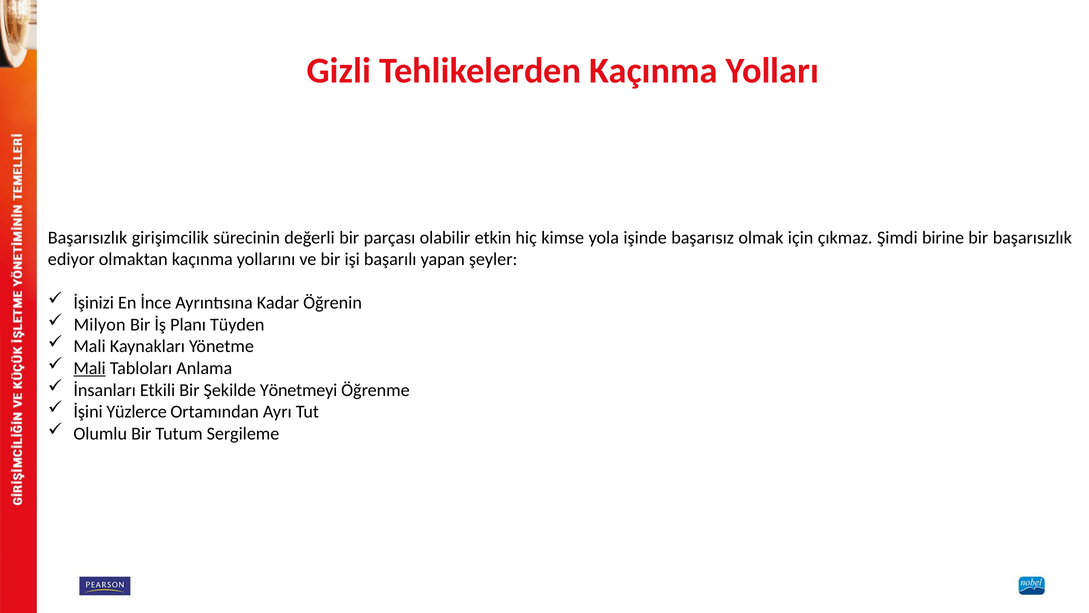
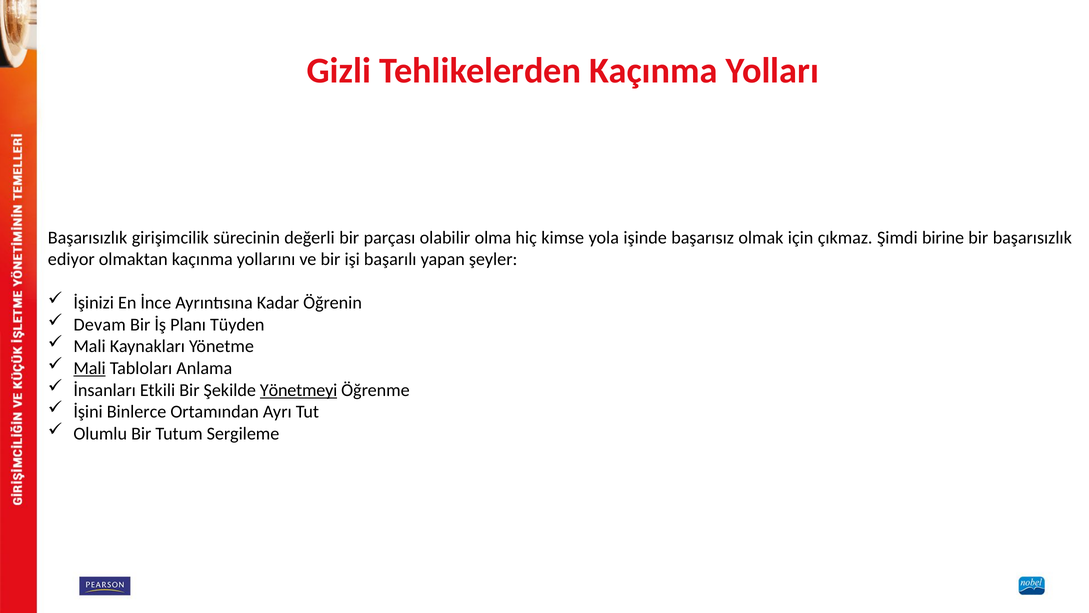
etkin: etkin -> olma (493, 237)
Milyon: Milyon -> Devam (100, 324)
Yönetmeyi underline: none -> present (299, 390)
Yüzlerce: Yüzlerce -> Binlerce (137, 412)
